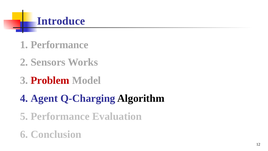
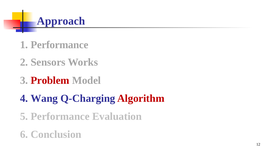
Introduce: Introduce -> Approach (61, 21)
Agent: Agent -> Wang (44, 98)
Algorithm colour: black -> red (141, 98)
